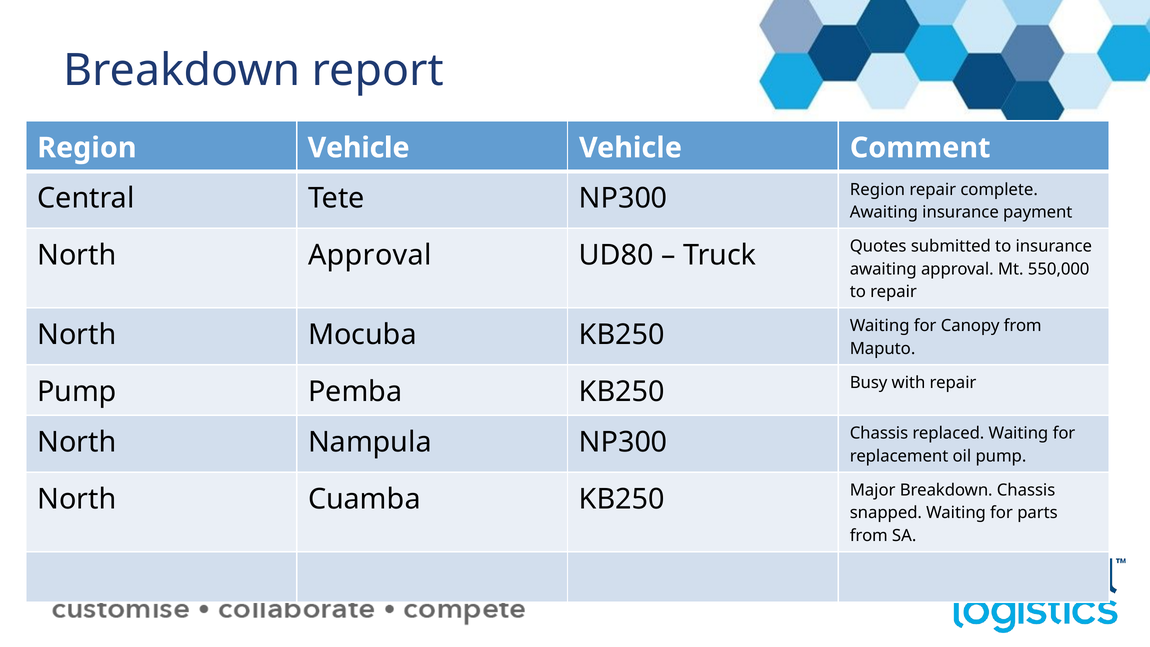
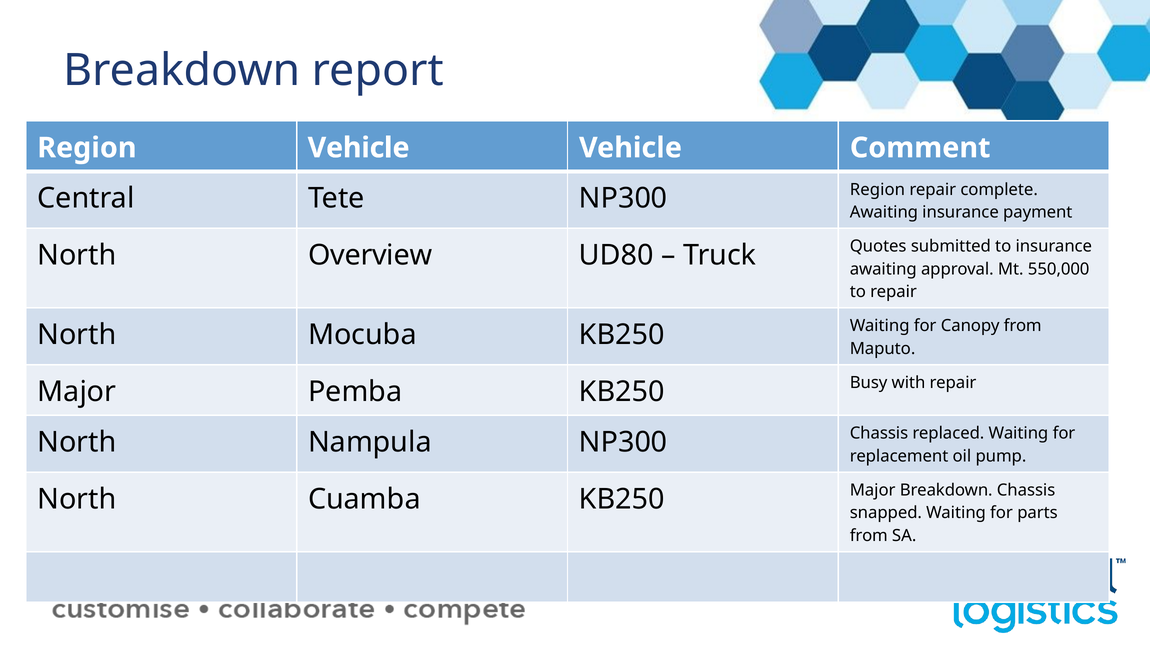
North Approval: Approval -> Overview (370, 255)
Pump: Pump -> Major (77, 392)
